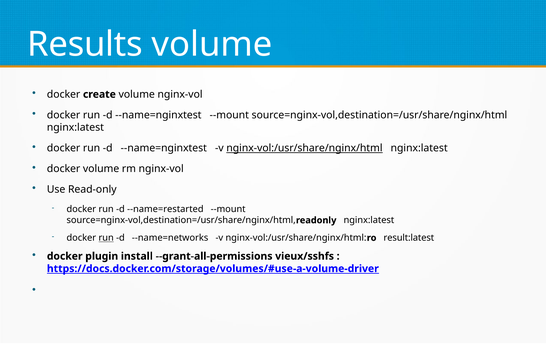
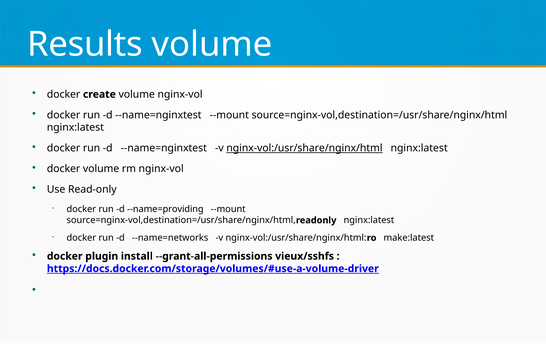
--name=restarted: --name=restarted -> --name=providing (165, 209)
run underline: present -> none (106, 238)
result:latest: result:latest -> make:latest (409, 238)
